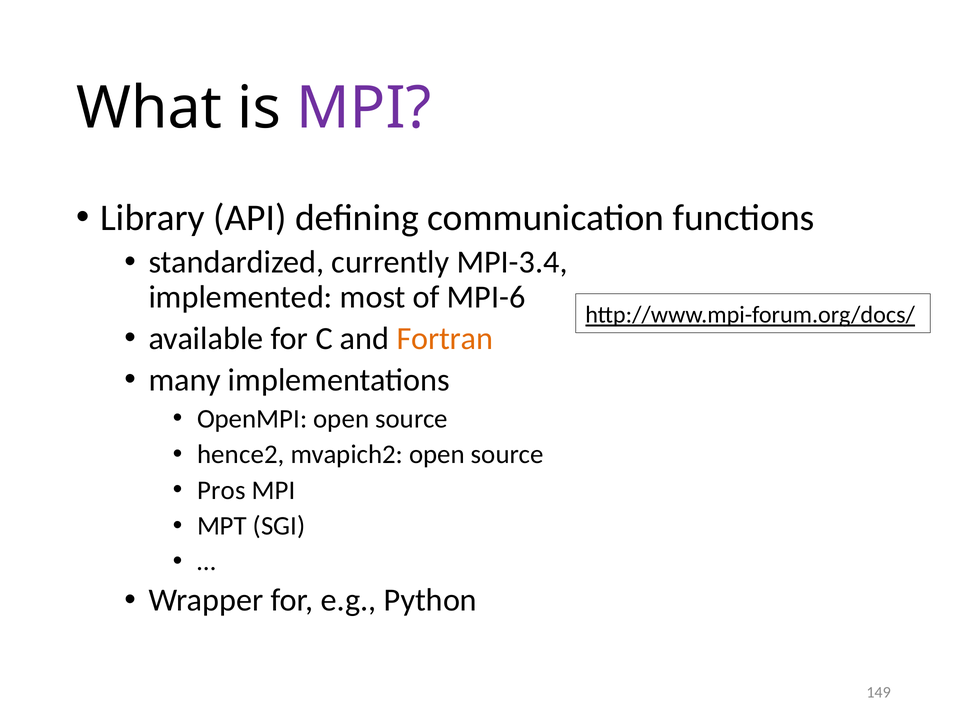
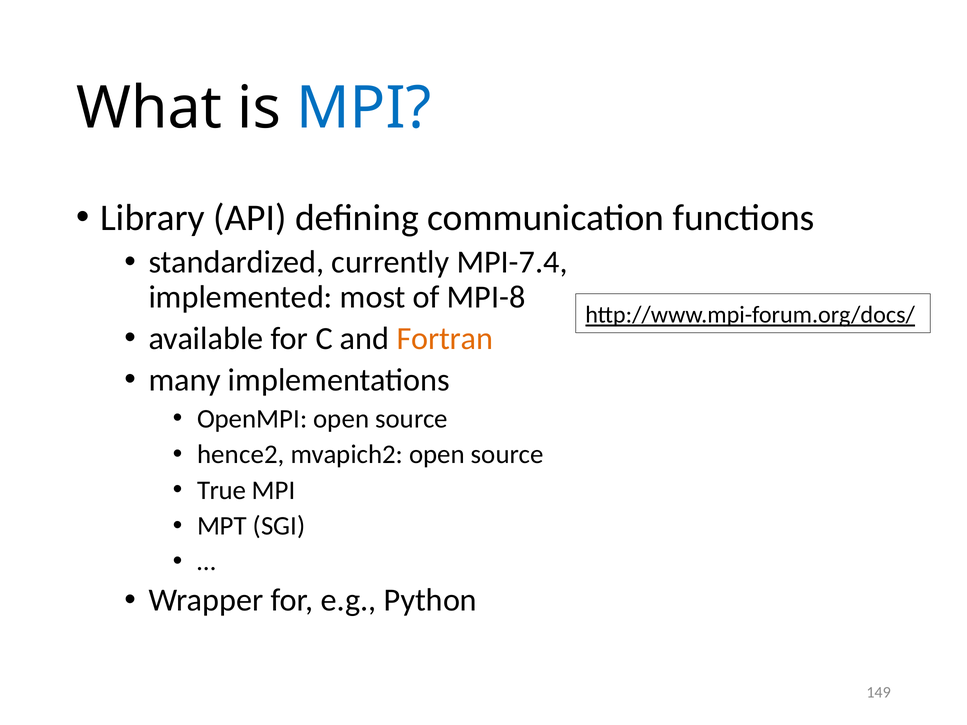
MPI colour: purple -> blue (364, 108)
MPI-3.4: MPI-3.4 -> MPI-7.4 (512, 262)
MPI-6: MPI-6 -> MPI-8 (486, 297)
Pros: Pros -> True (222, 490)
